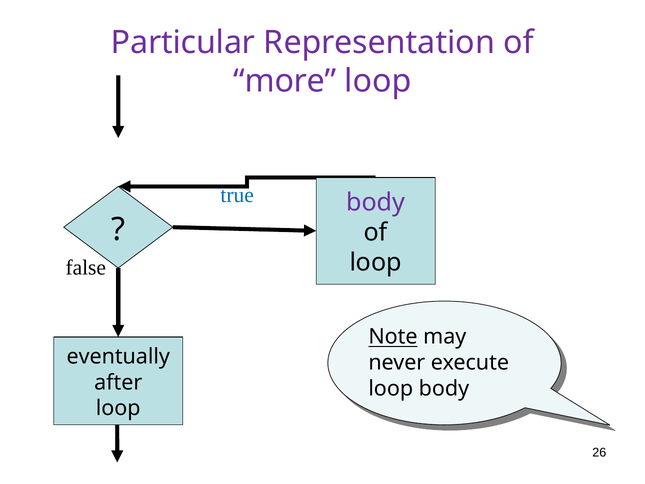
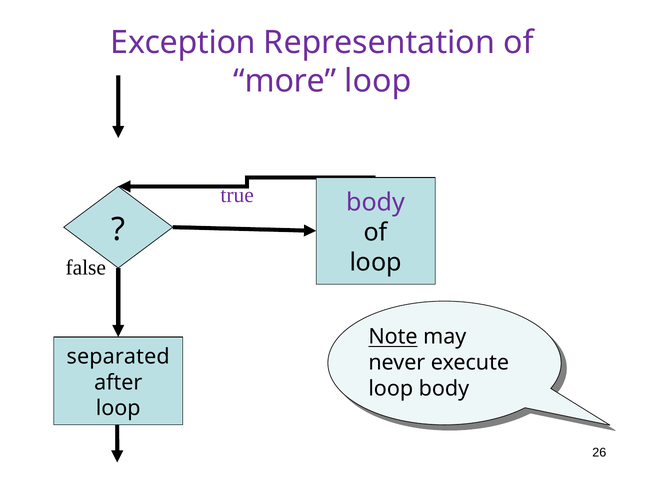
Particular: Particular -> Exception (183, 43)
true colour: blue -> purple (237, 195)
eventually: eventually -> separated (118, 356)
